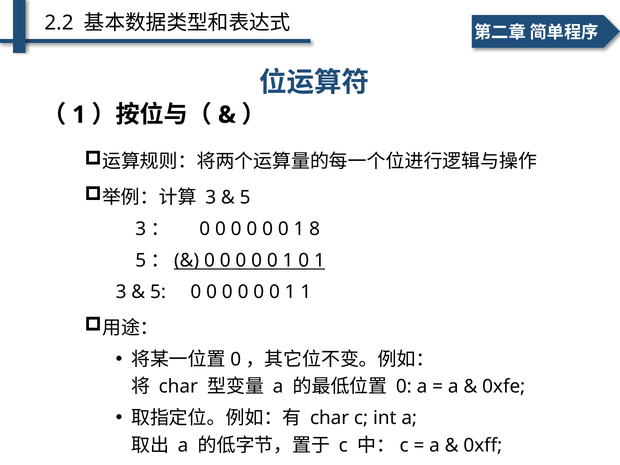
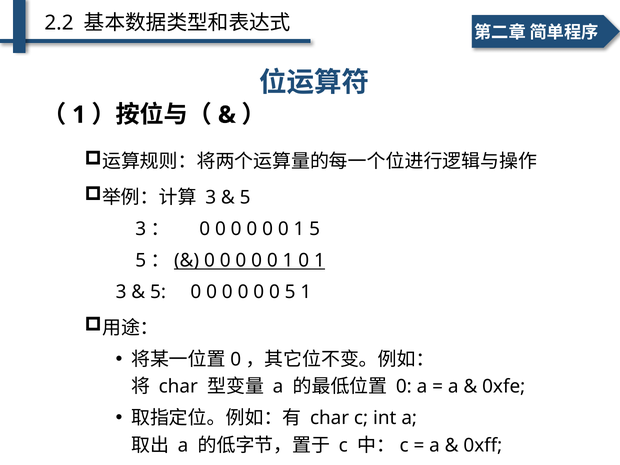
1 8: 8 -> 5 (315, 229)
1: 1 -> 5 (290, 292)
